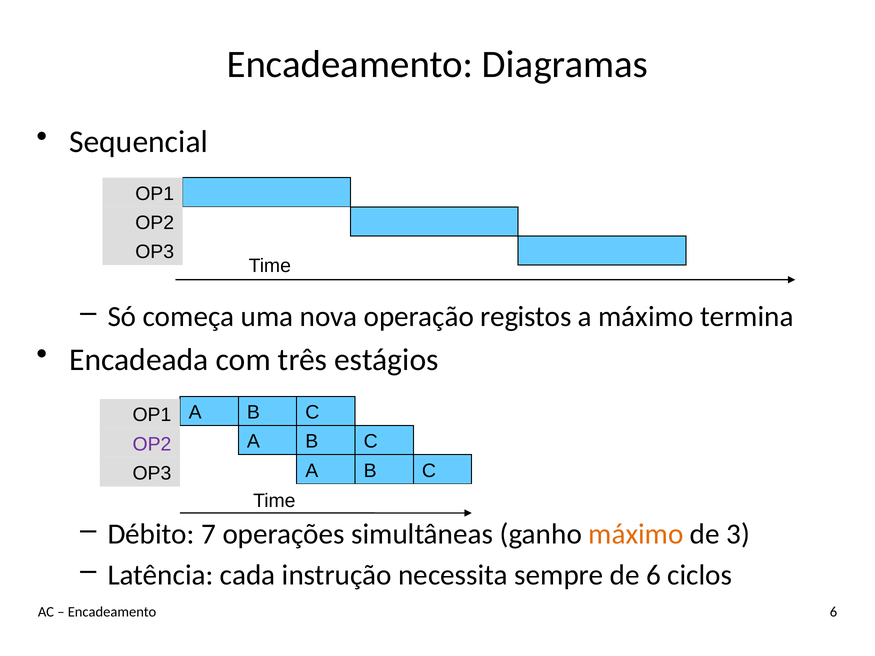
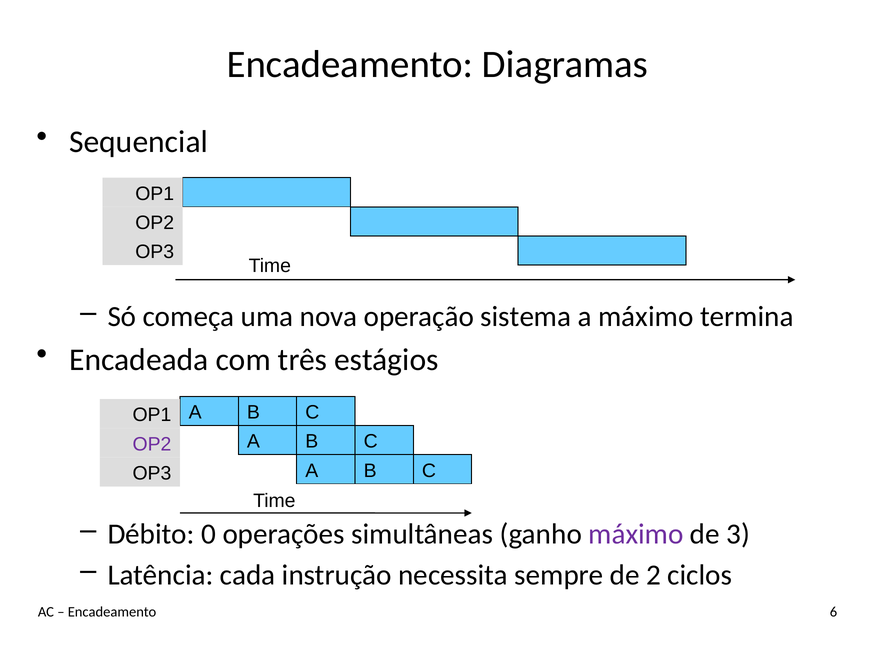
registos: registos -> sistema (526, 317)
7: 7 -> 0 (208, 534)
máximo colour: orange -> purple (636, 534)
de 6: 6 -> 2 (653, 575)
